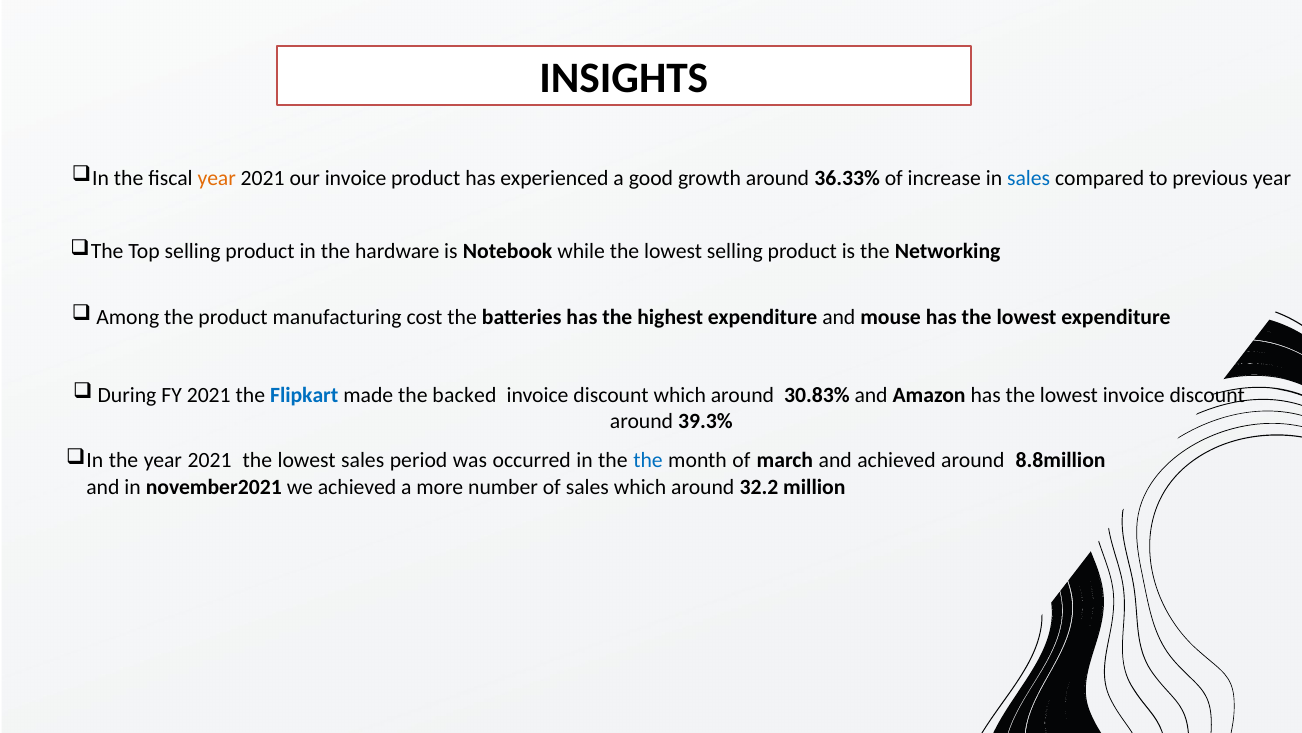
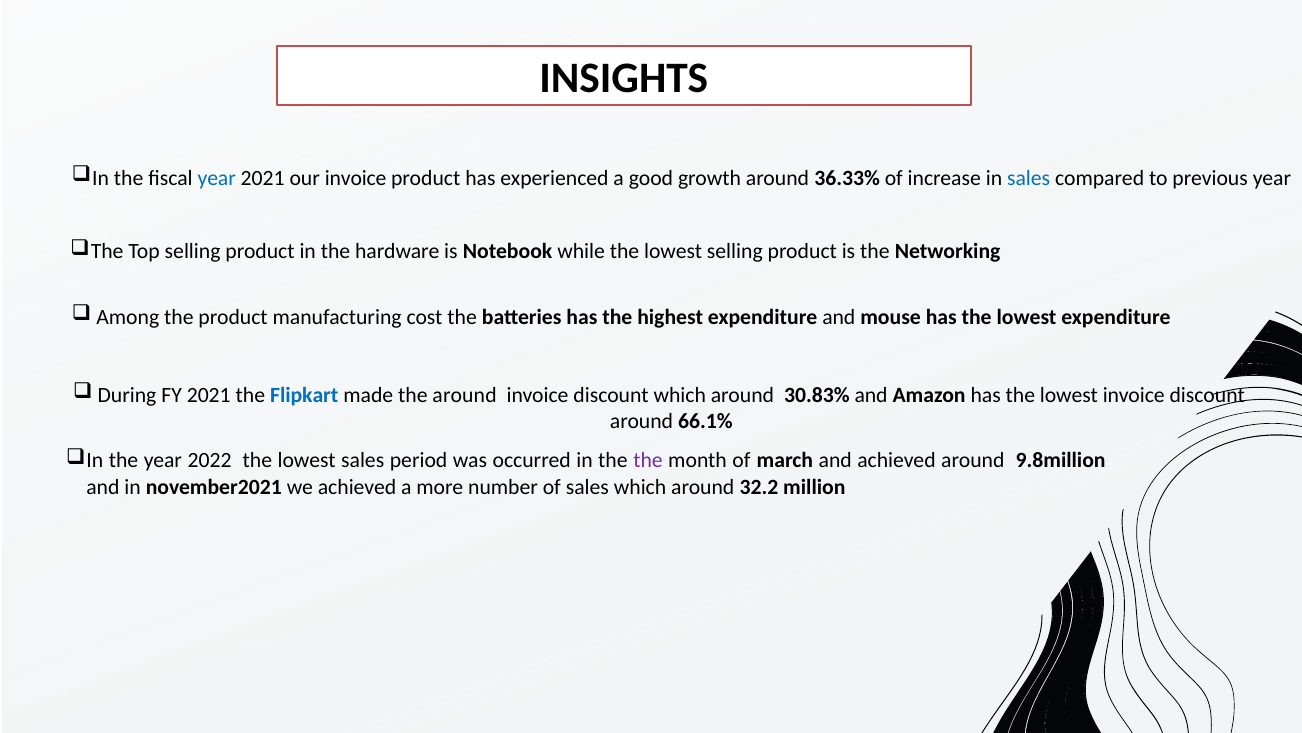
year colour: orange -> blue (217, 178)
the backed: backed -> around (465, 395)
39.3%: 39.3% -> 66.1% (705, 421)
the year 2021: 2021 -> 2022 (210, 460)
the colour: blue -> purple (648, 460)
8.8million: 8.8million -> 9.8million (1061, 460)
